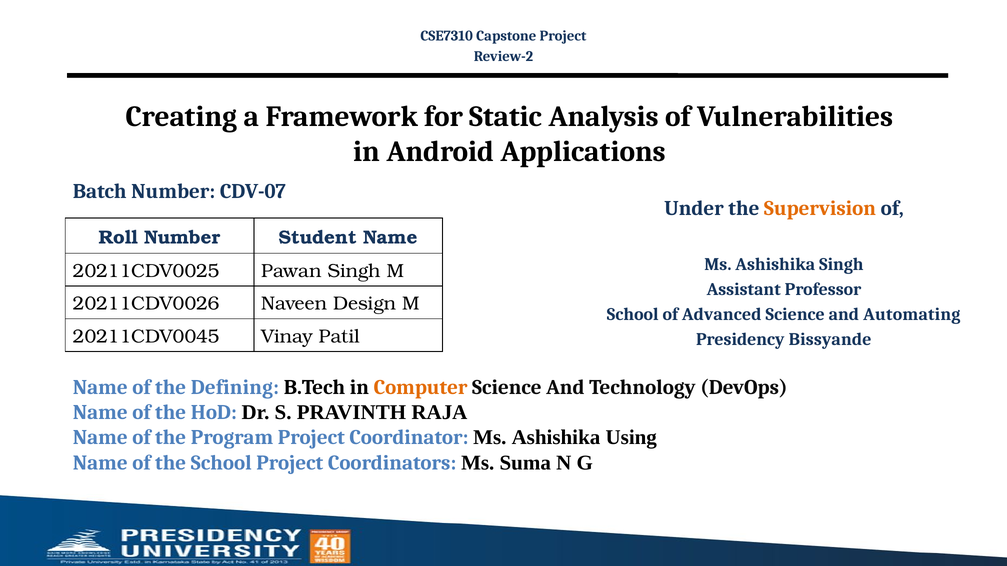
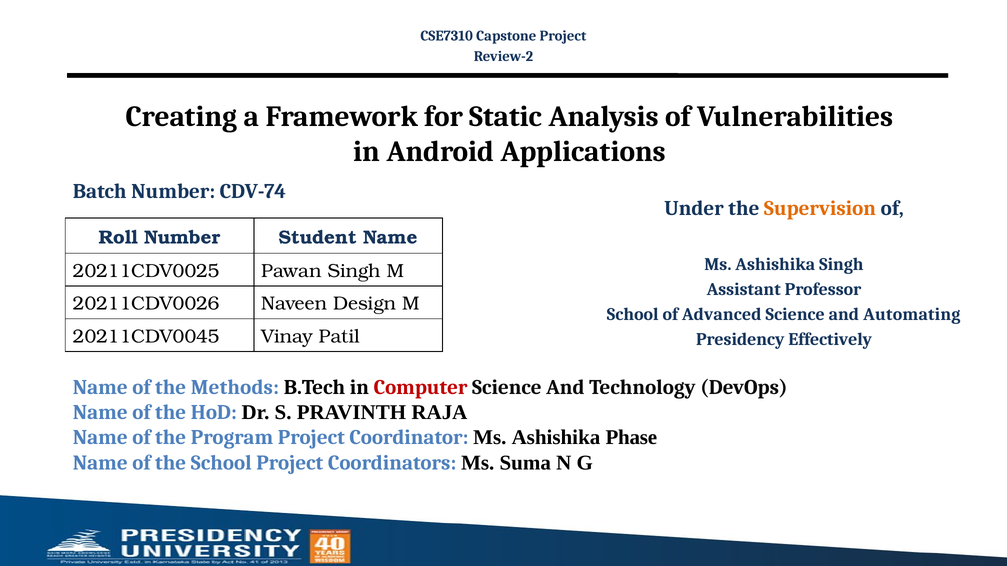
CDV-07: CDV-07 -> CDV-74 (253, 191)
Bissyande: Bissyande -> Effectively (830, 340)
Defining: Defining -> Methods (235, 387)
Computer colour: orange -> red (421, 387)
Using: Using -> Phase (631, 438)
